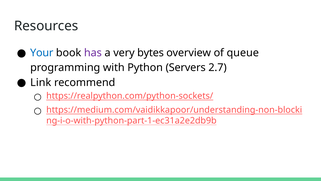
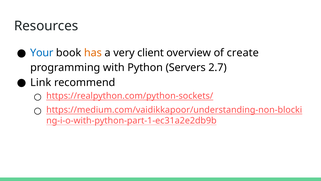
has colour: purple -> orange (93, 53)
bytes: bytes -> client (151, 53)
queue: queue -> create (243, 53)
